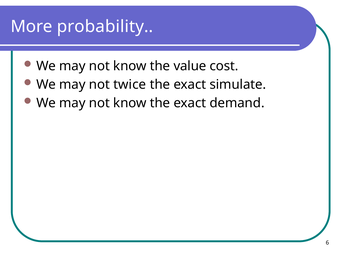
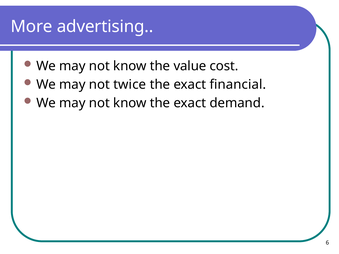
probability: probability -> advertising (105, 27)
simulate: simulate -> financial (238, 85)
